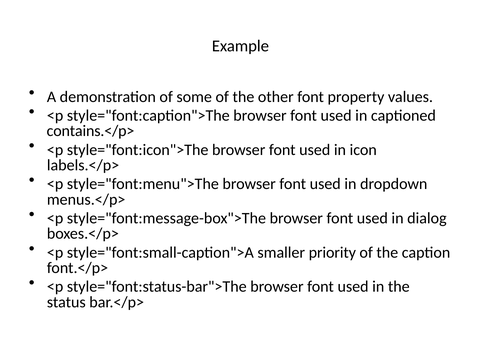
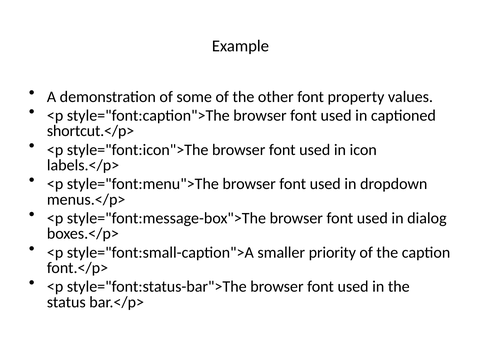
contains.</p>: contains.</p> -> shortcut.</p> (91, 131)
